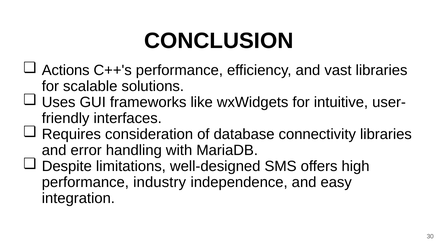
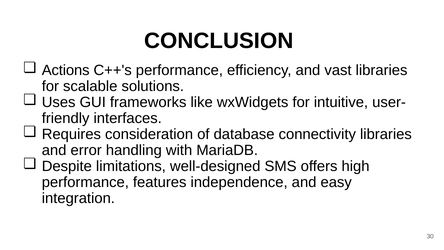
industry: industry -> features (160, 182)
